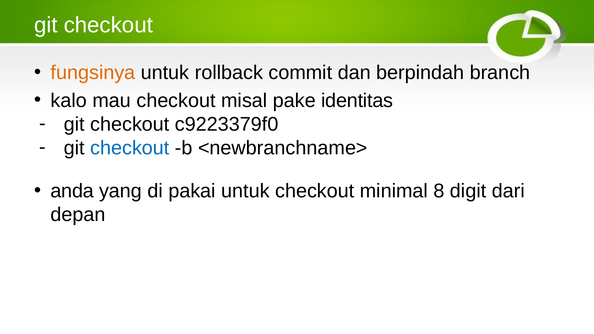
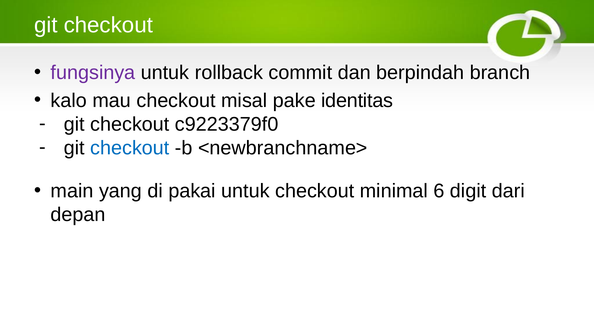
fungsinya colour: orange -> purple (93, 73)
anda: anda -> main (72, 191)
8: 8 -> 6 (439, 191)
